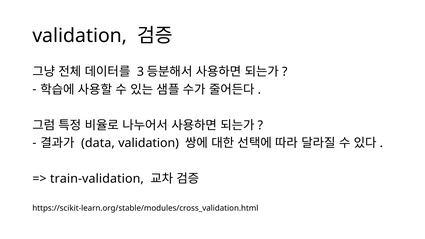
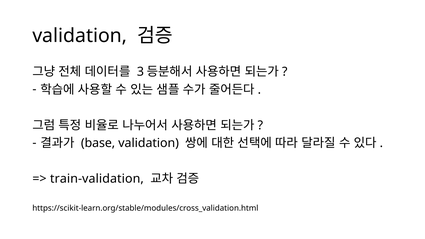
data: data -> base (98, 143)
